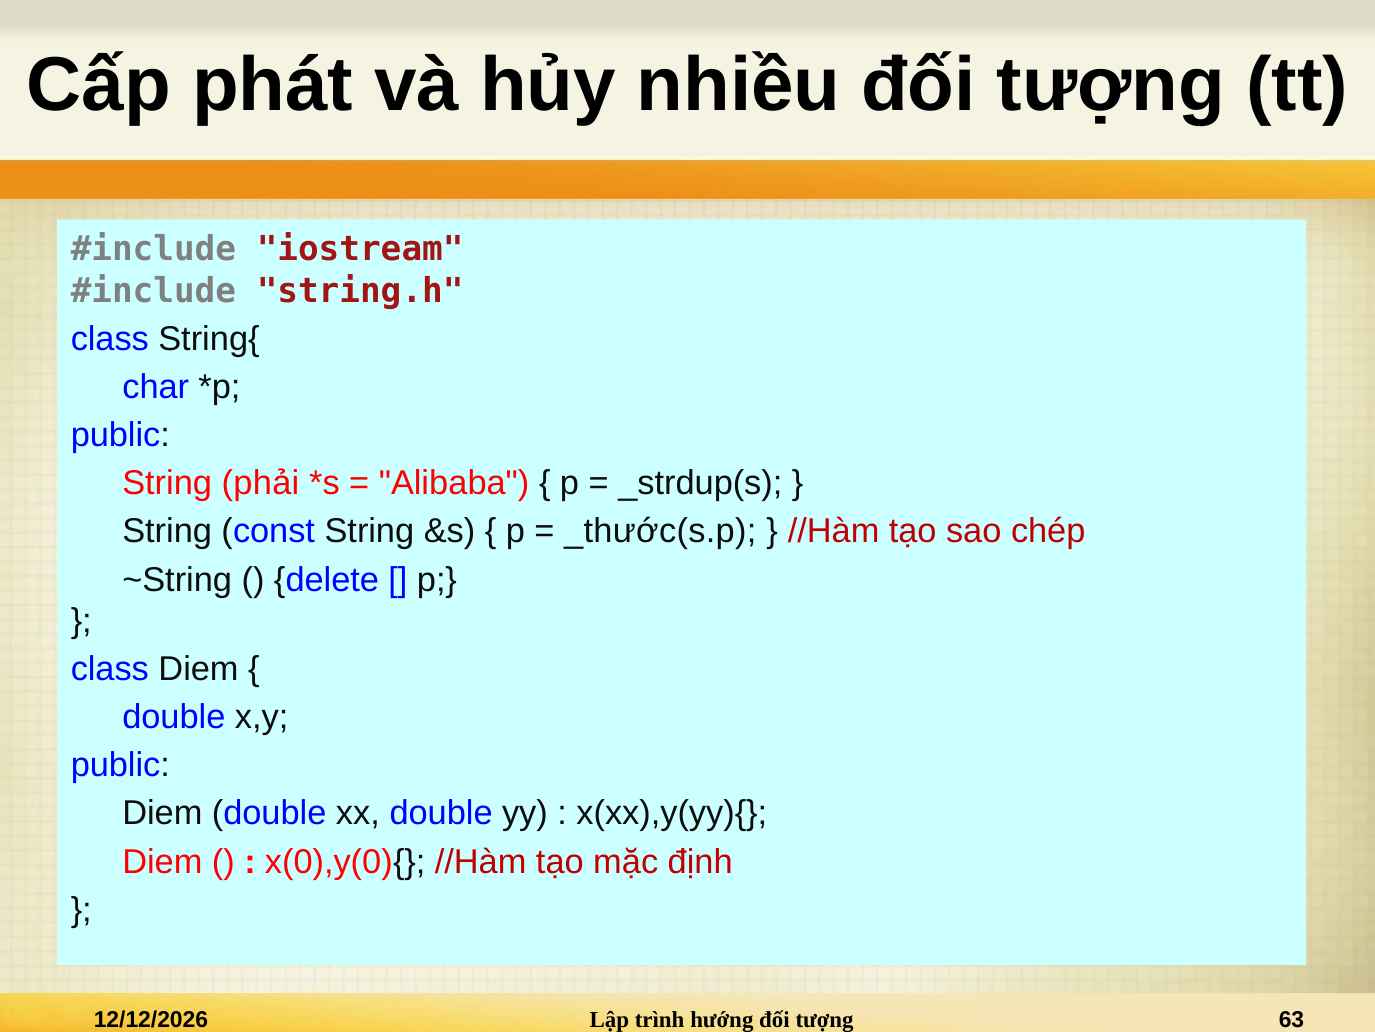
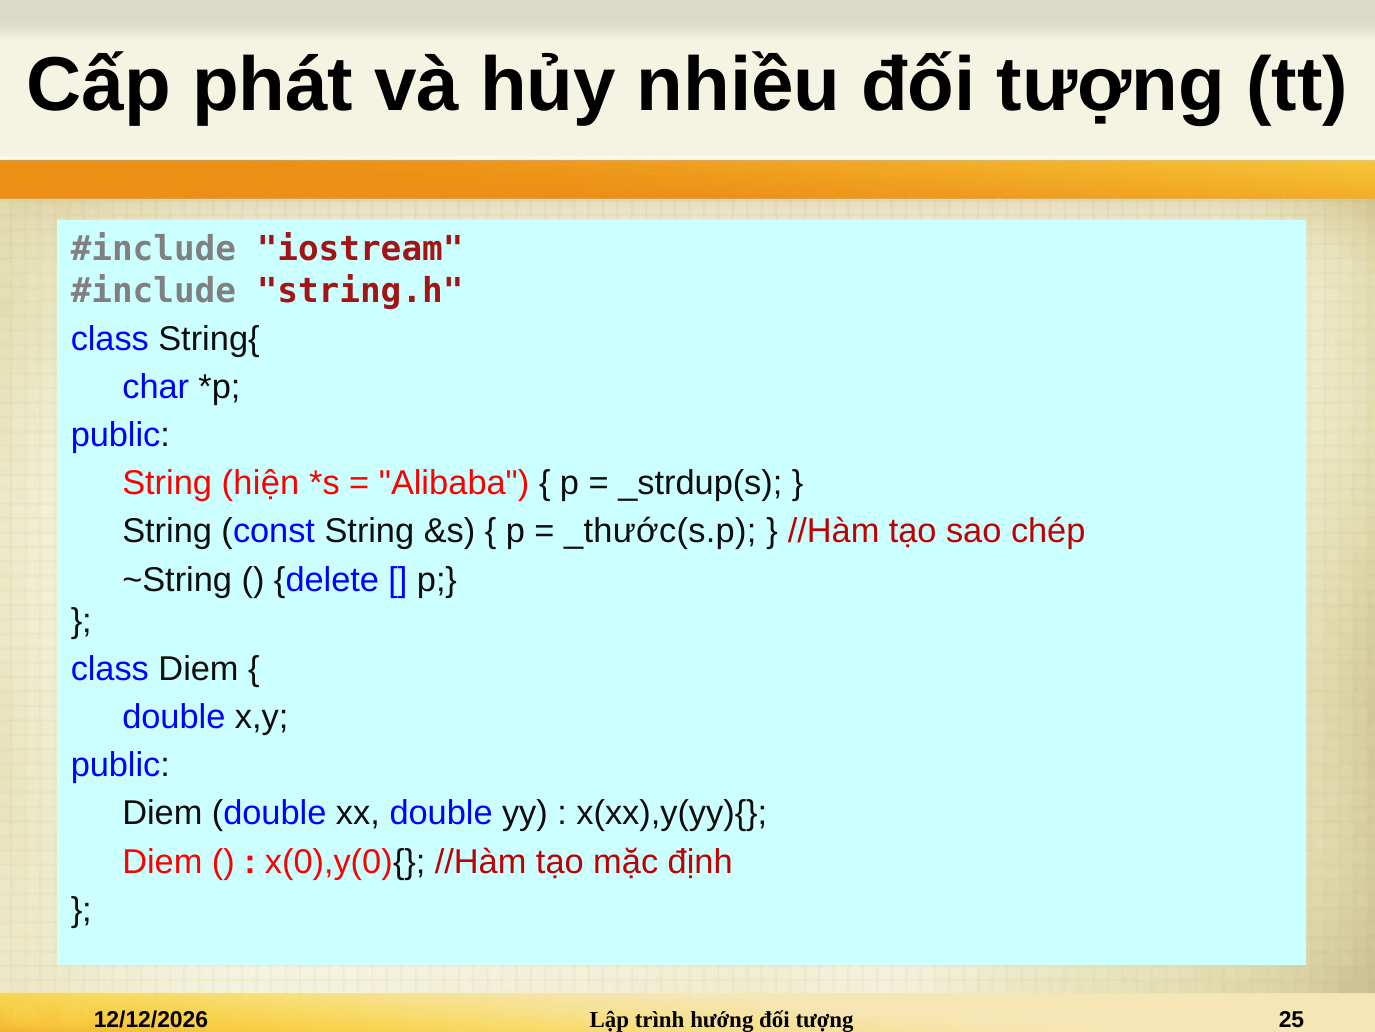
phải: phải -> hiện (260, 483)
63: 63 -> 25 (1291, 1019)
